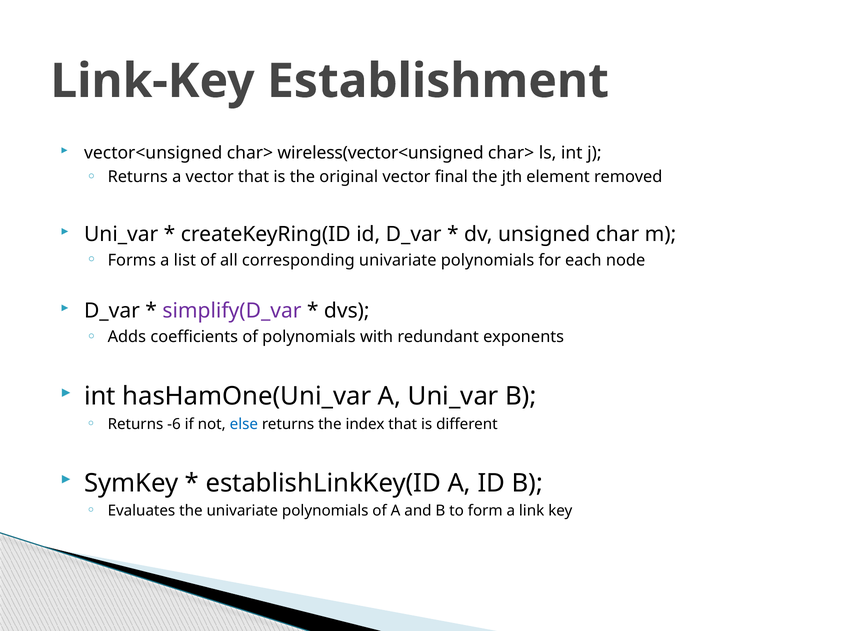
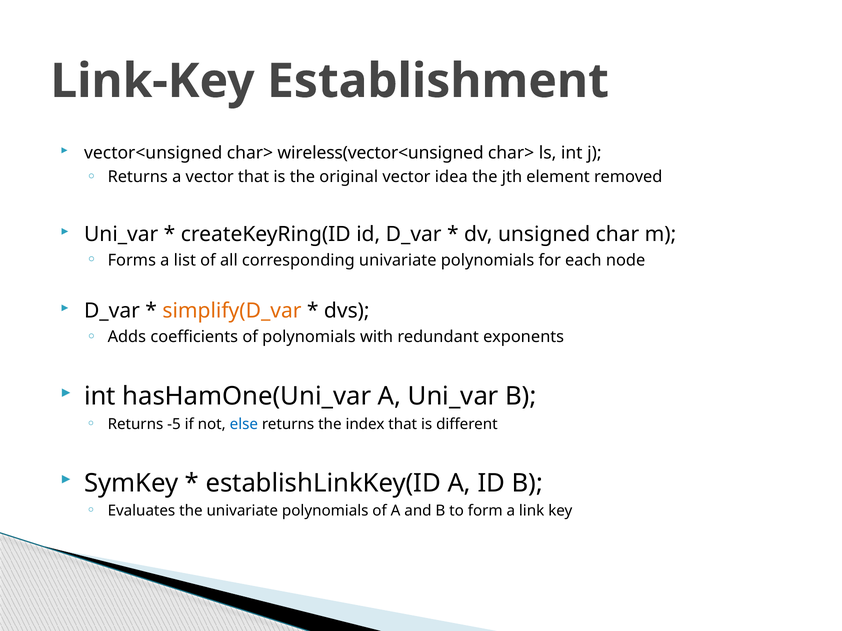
final: final -> idea (451, 177)
simplify(D_var colour: purple -> orange (232, 311)
-6: -6 -> -5 (174, 424)
